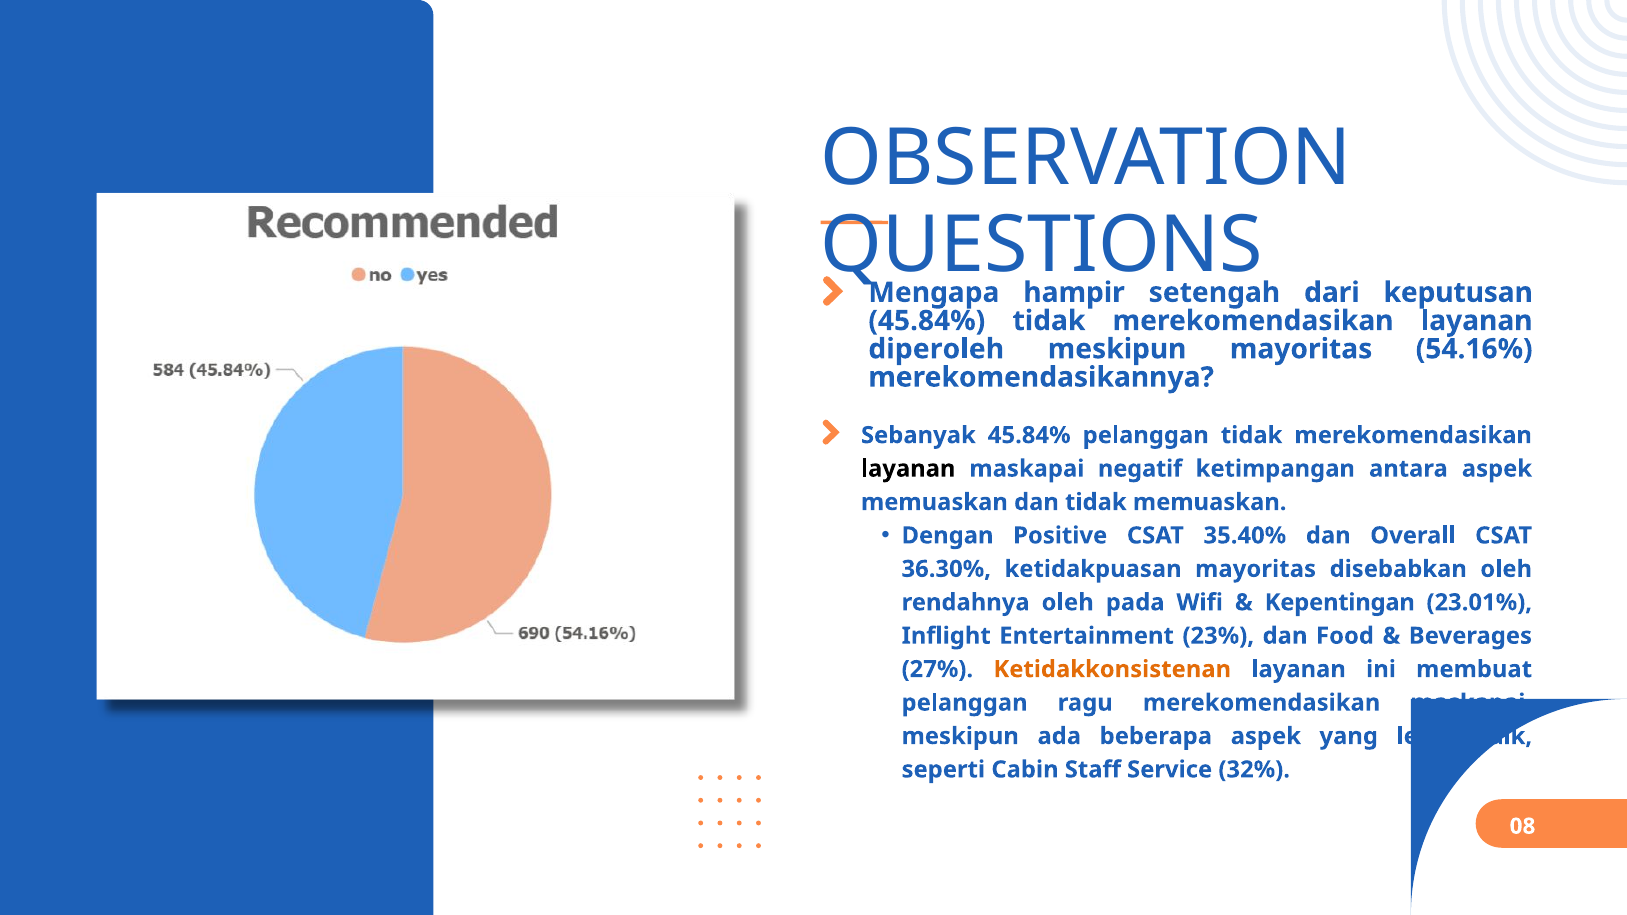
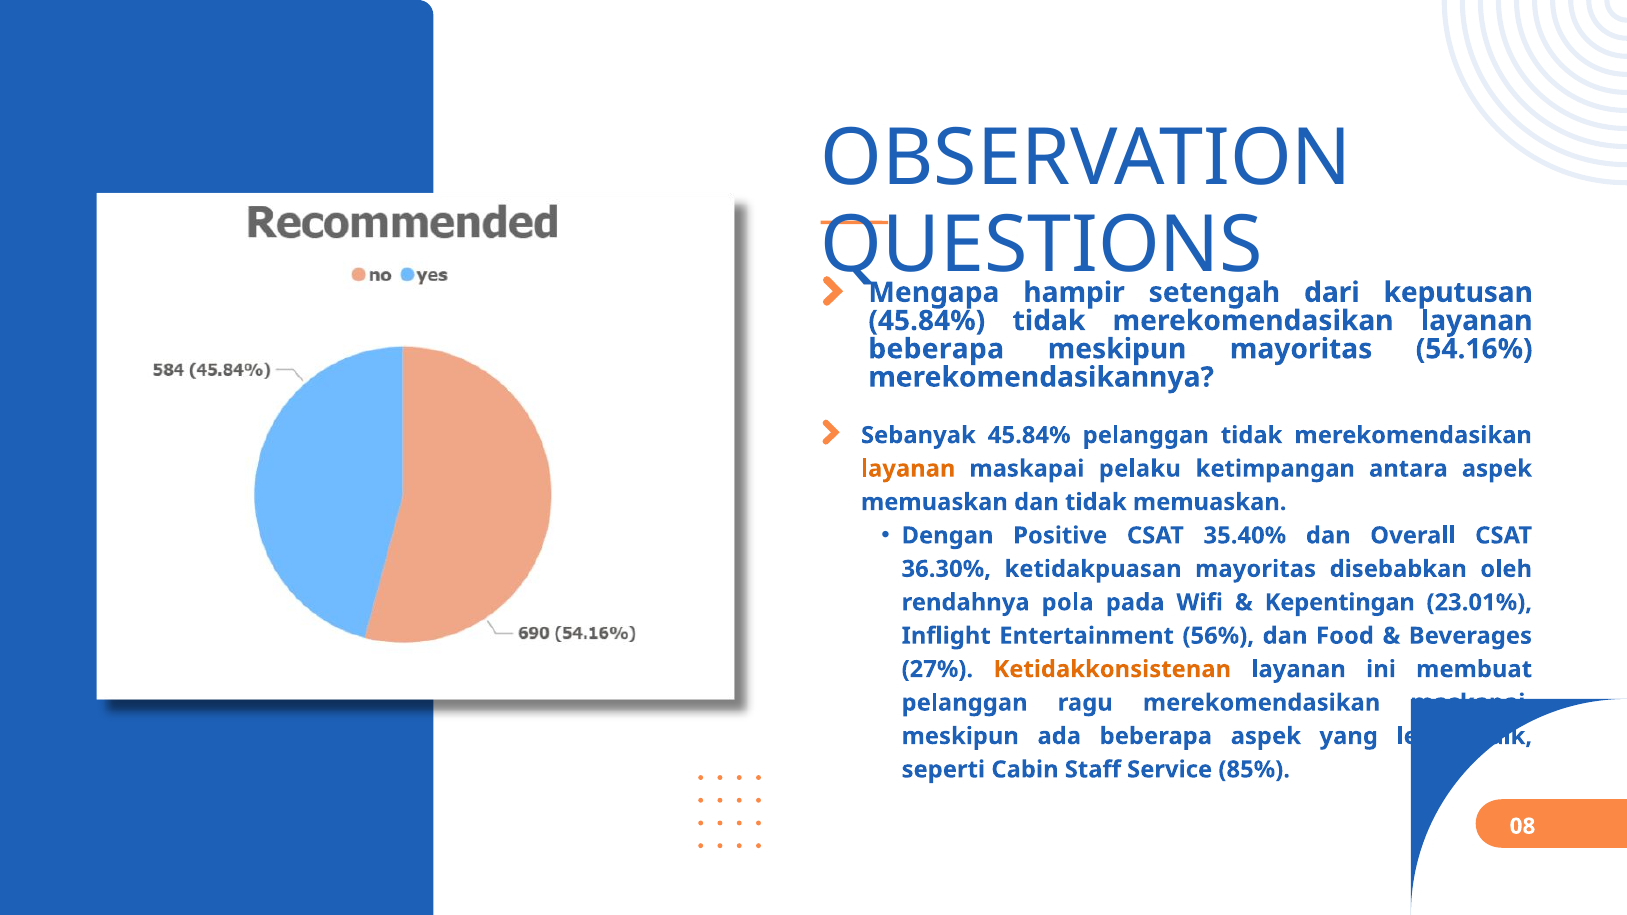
diperoleh: diperoleh -> beberapa (936, 349)
layanan colour: black -> orange (908, 469)
negatif: negatif -> pelaku (1140, 469)
rendahnya oleh: oleh -> pola (1068, 603)
23%: 23% -> 56% (1218, 636)
32%: 32% -> 85% (1254, 770)
